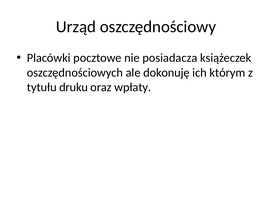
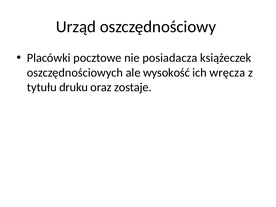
dokonuję: dokonuję -> wysokość (166, 73)
którym: którym -> wręcza (227, 73)
wpłaty: wpłaty -> zostaje (133, 87)
